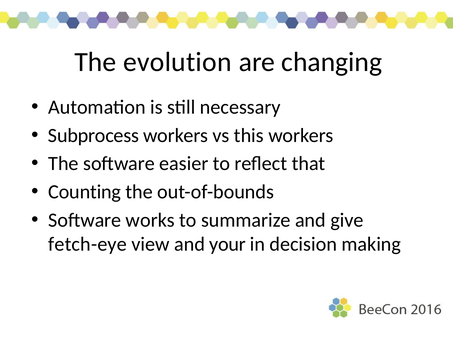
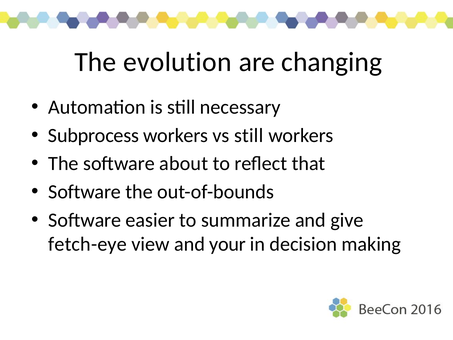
vs this: this -> still (249, 135)
easier: easier -> about (184, 164)
Counting: Counting -> Software (85, 192)
works: works -> easier (150, 220)
